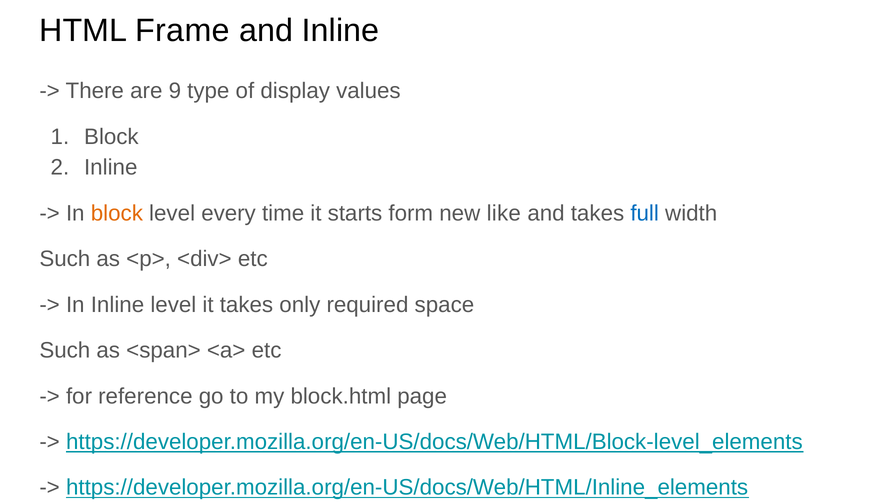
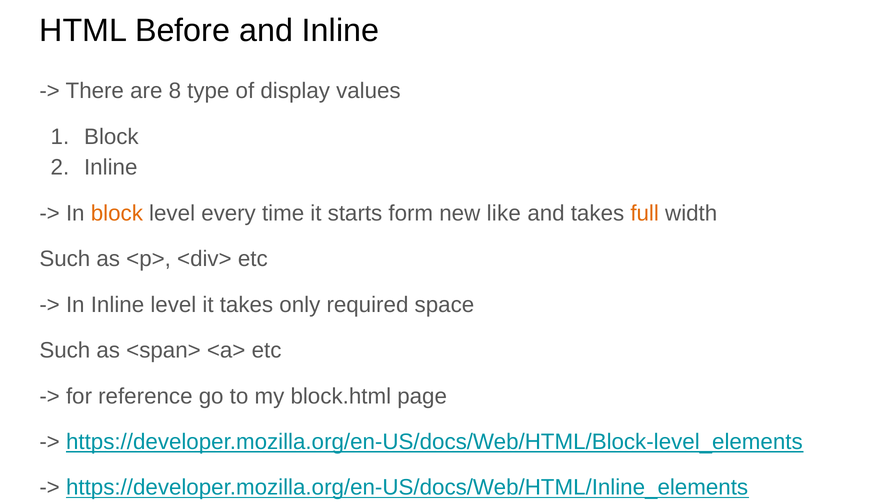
Frame: Frame -> Before (183, 31)
9: 9 -> 8 (175, 91)
full colour: blue -> orange (645, 213)
